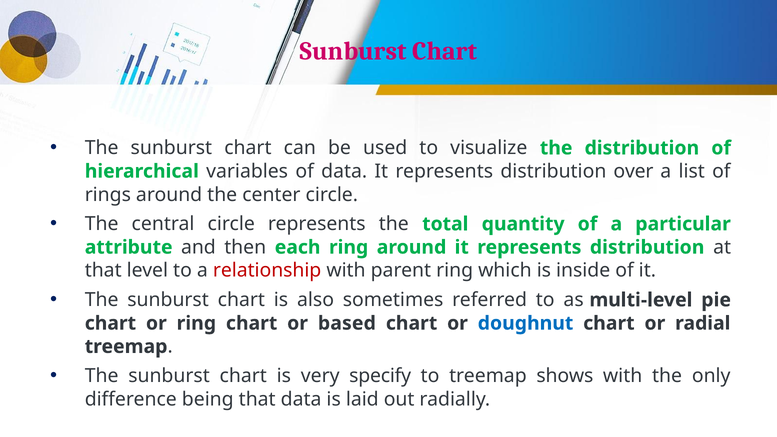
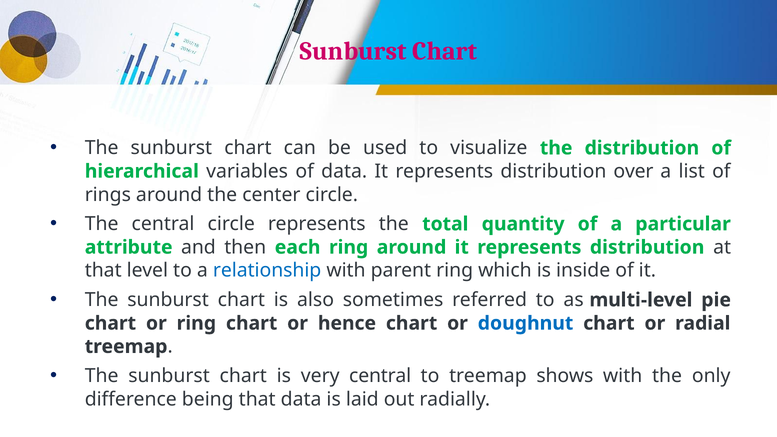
relationship colour: red -> blue (267, 271)
based: based -> hence (347, 323)
very specify: specify -> central (380, 376)
